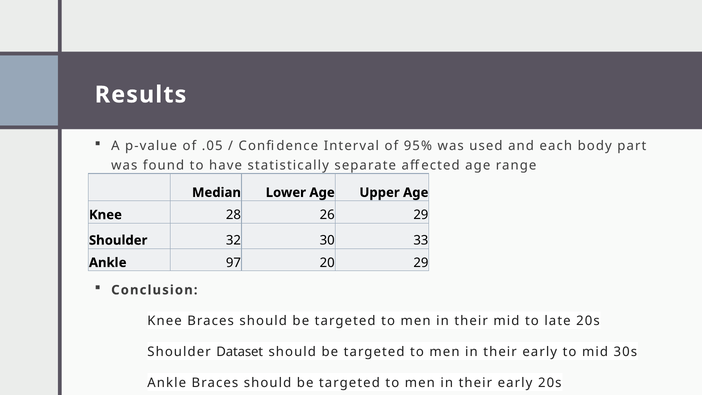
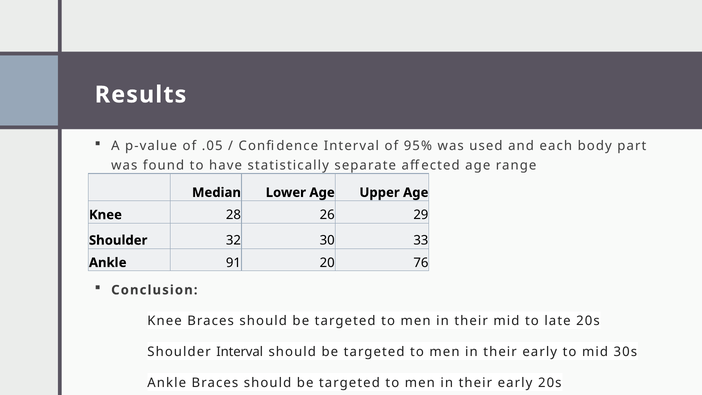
97: 97 -> 91 (234, 263)
20 29: 29 -> 76 (421, 263)
Shoulder Dataset: Dataset -> Interval (240, 352)
